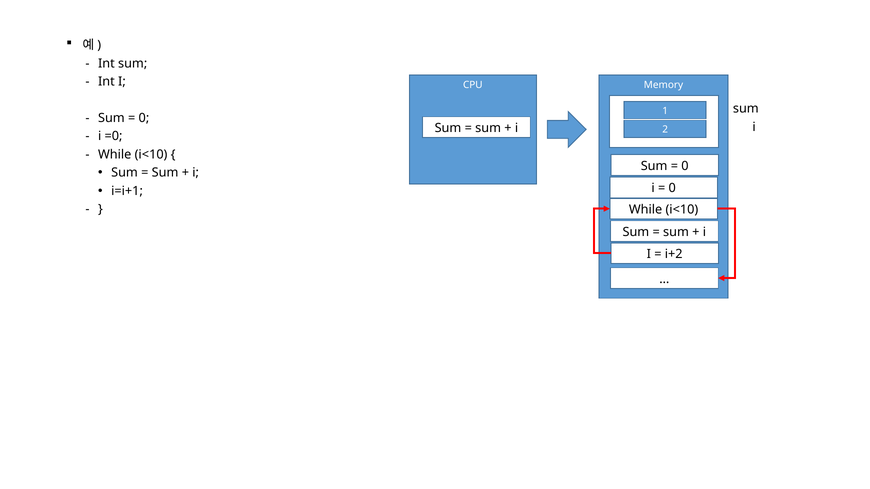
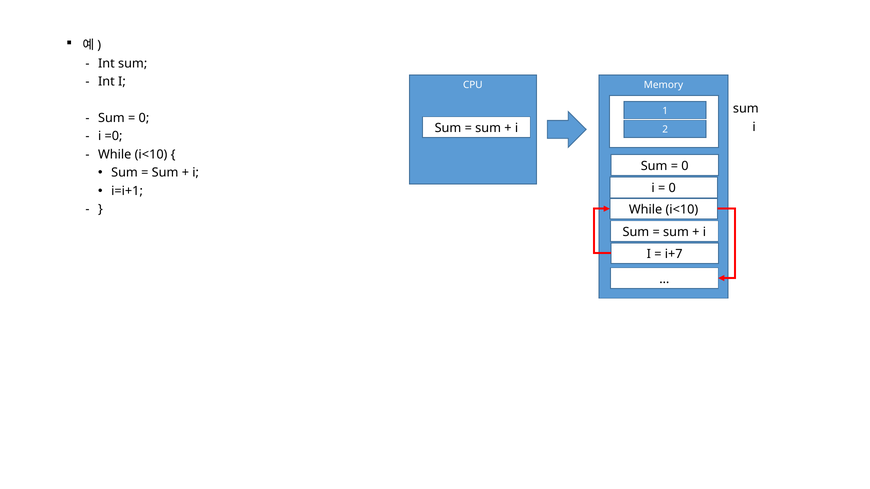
i+2: i+2 -> i+7 (674, 254)
